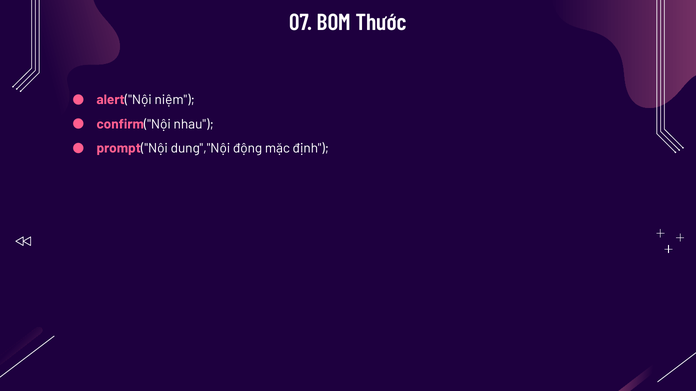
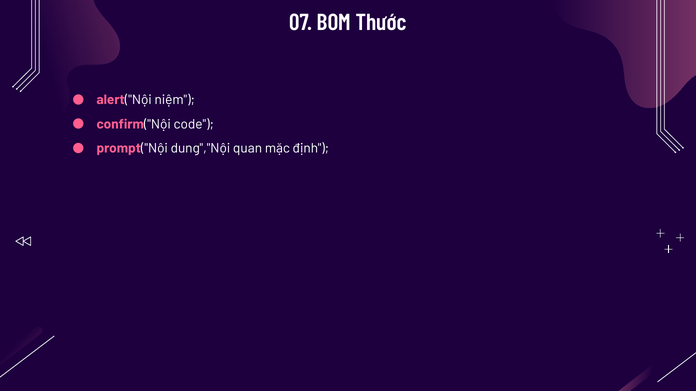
nhau: nhau -> code (194, 124)
động: động -> quan (248, 149)
